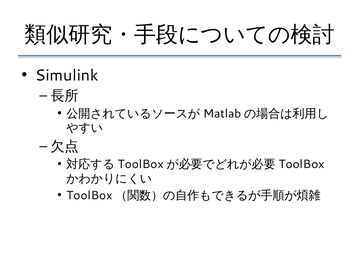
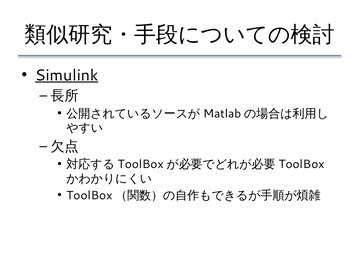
Simulink underline: none -> present (67, 75)
